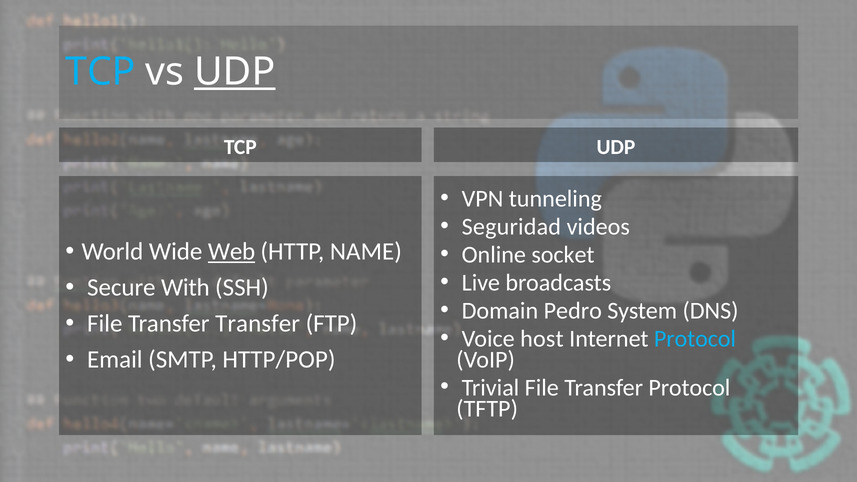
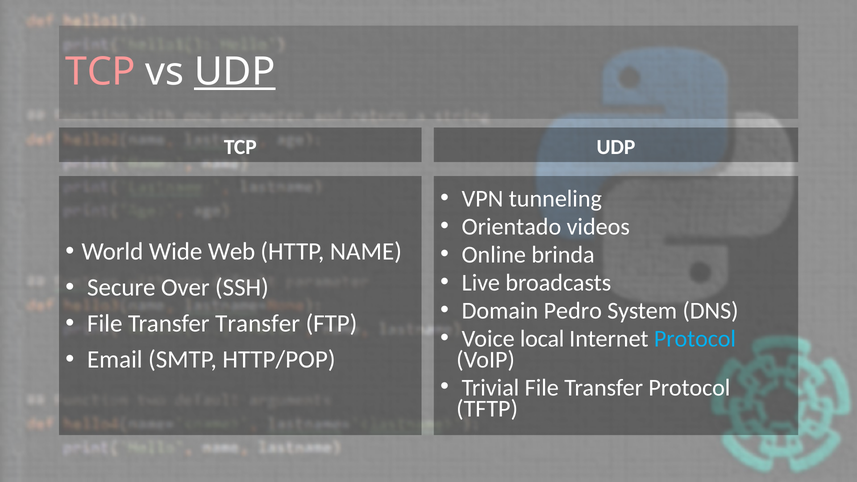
TCP colour: light blue -> pink (100, 72)
Seguridad: Seguridad -> Orientado (511, 227)
Web underline: present -> none (232, 252)
socket: socket -> brinda (563, 255)
With: With -> Over (185, 287)
host: host -> local (542, 339)
